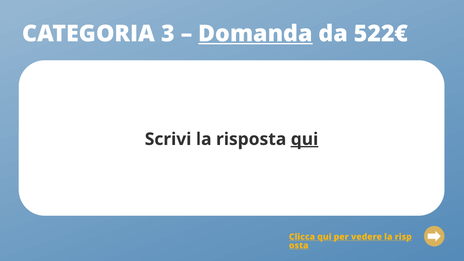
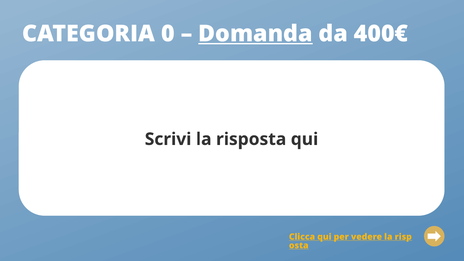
3: 3 -> 0 (168, 34)
522€: 522€ -> 400€ (381, 34)
qui underline: present -> none (305, 139)
